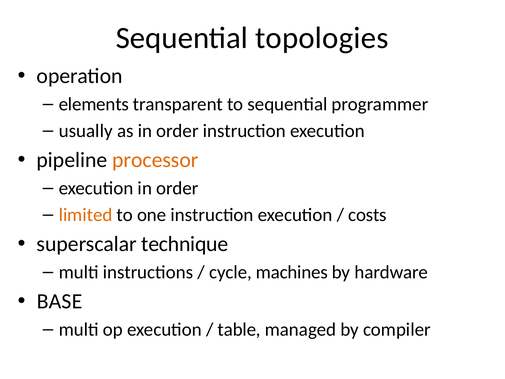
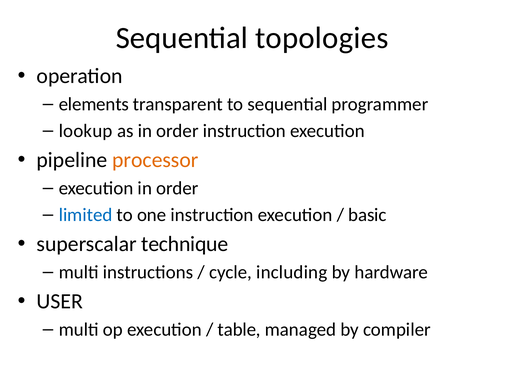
usually: usually -> lookup (86, 131)
limited colour: orange -> blue (86, 215)
costs: costs -> basic (367, 215)
machines: machines -> including (292, 272)
BASE: BASE -> USER (60, 301)
